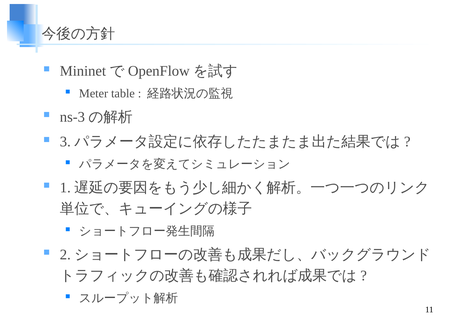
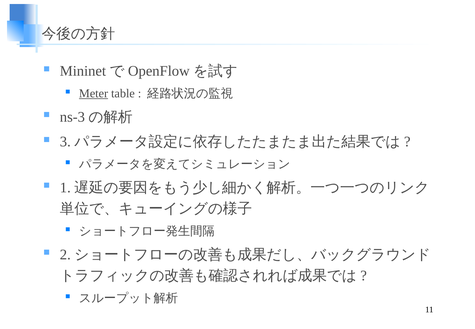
Meter underline: none -> present (94, 93)
